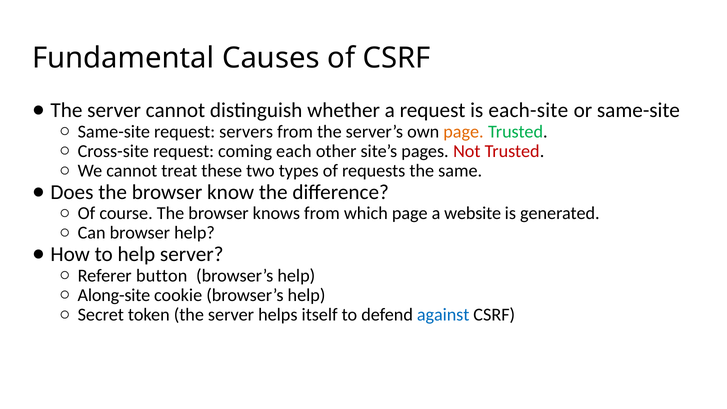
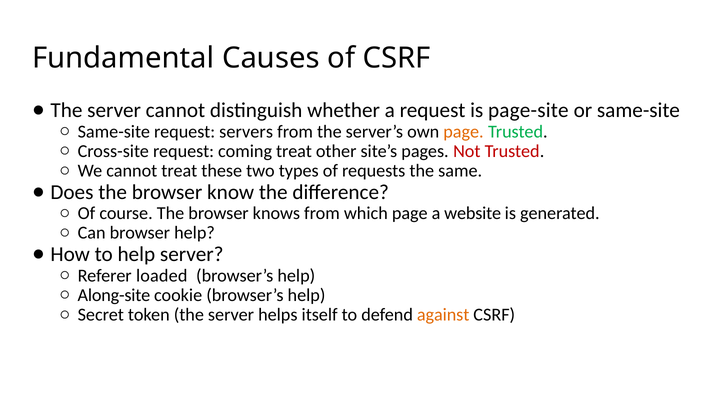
each-site: each-site -> page-site (528, 110)
coming each: each -> treat (294, 151)
button: button -> loaded (162, 275)
against colour: blue -> orange (443, 315)
